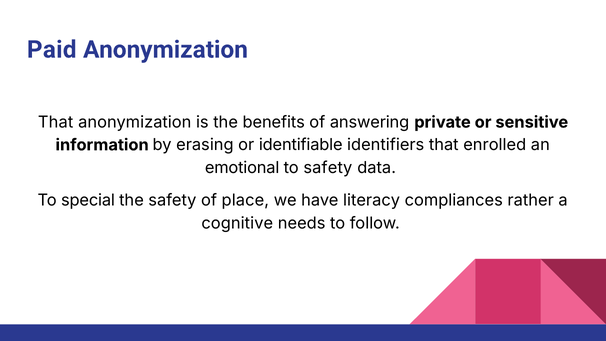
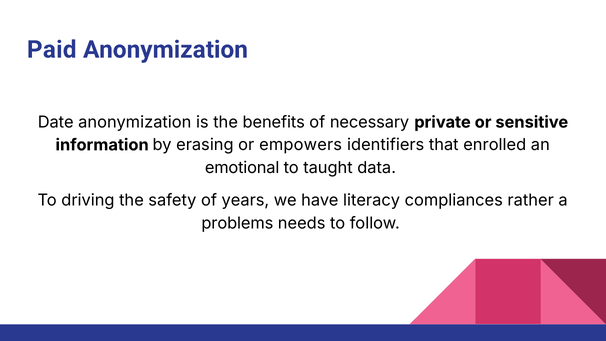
That: That -> Date (56, 122)
answering: answering -> necessary (370, 122)
identifiable: identifiable -> empowers (301, 145)
to safety: safety -> taught (328, 168)
special: special -> driving (88, 200)
place: place -> years (245, 200)
cognitive: cognitive -> problems (237, 223)
